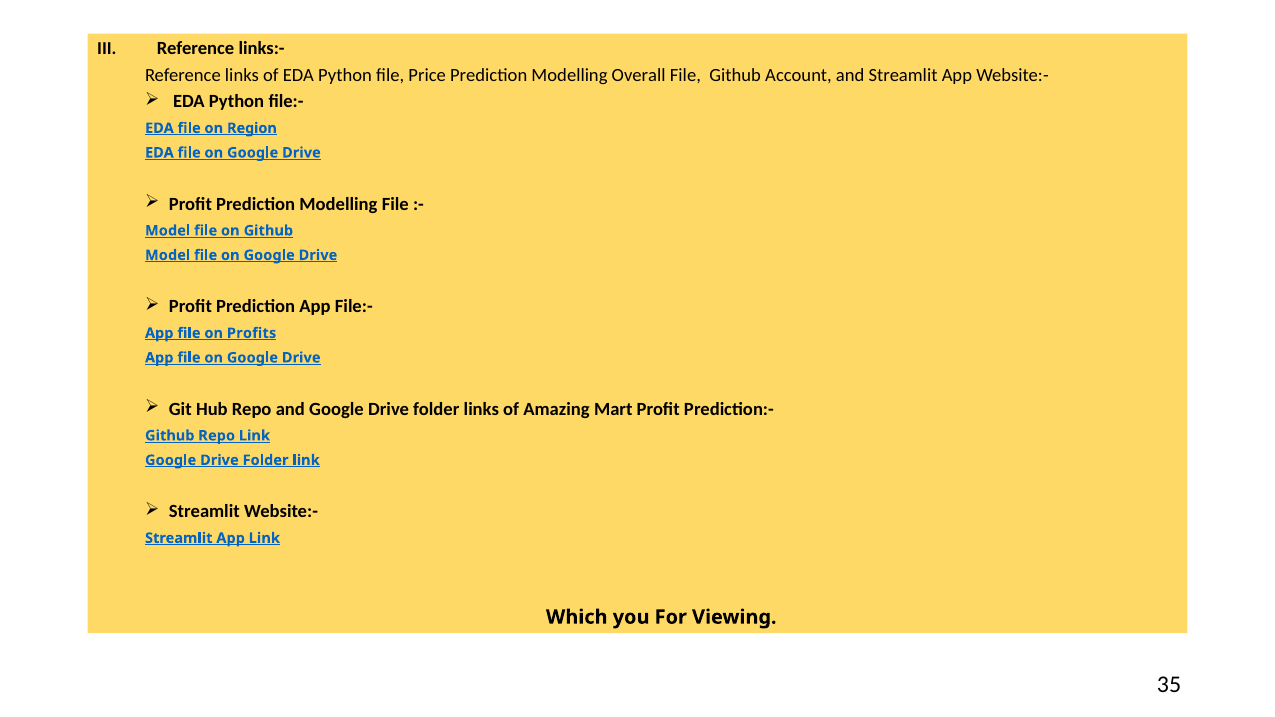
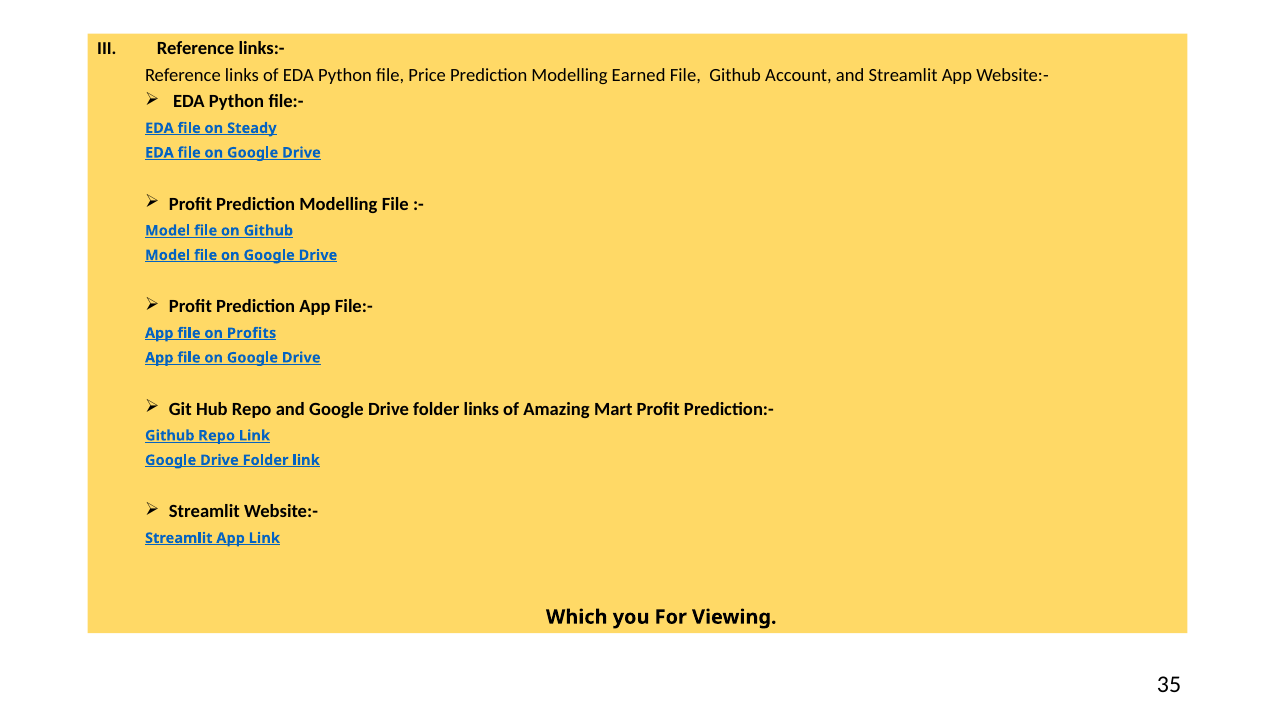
Overall: Overall -> Earned (639, 75)
Region: Region -> Steady (252, 128)
